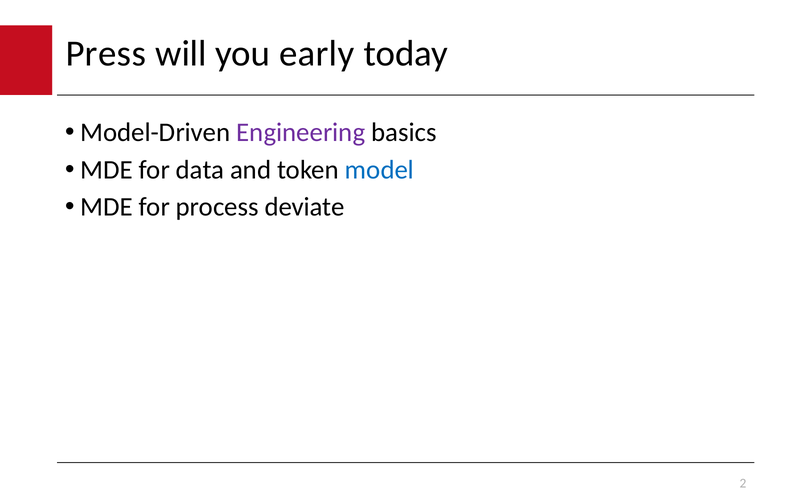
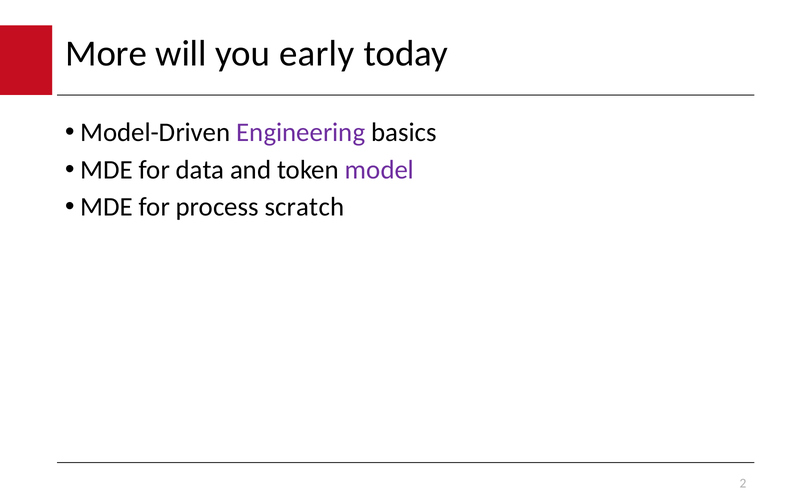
Press: Press -> More (106, 54)
model colour: blue -> purple (380, 170)
deviate: deviate -> scratch (304, 207)
